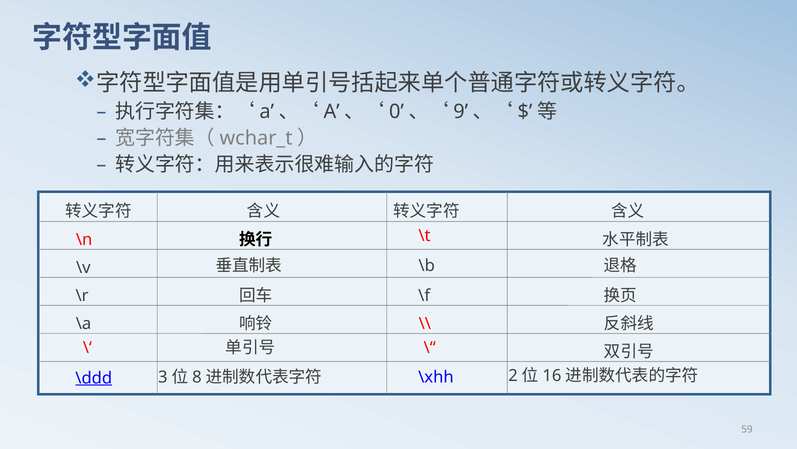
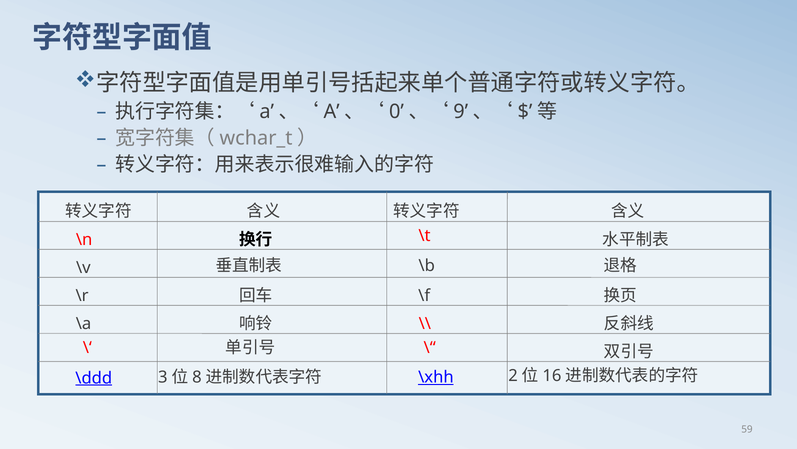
\xhh underline: none -> present (436, 377)
